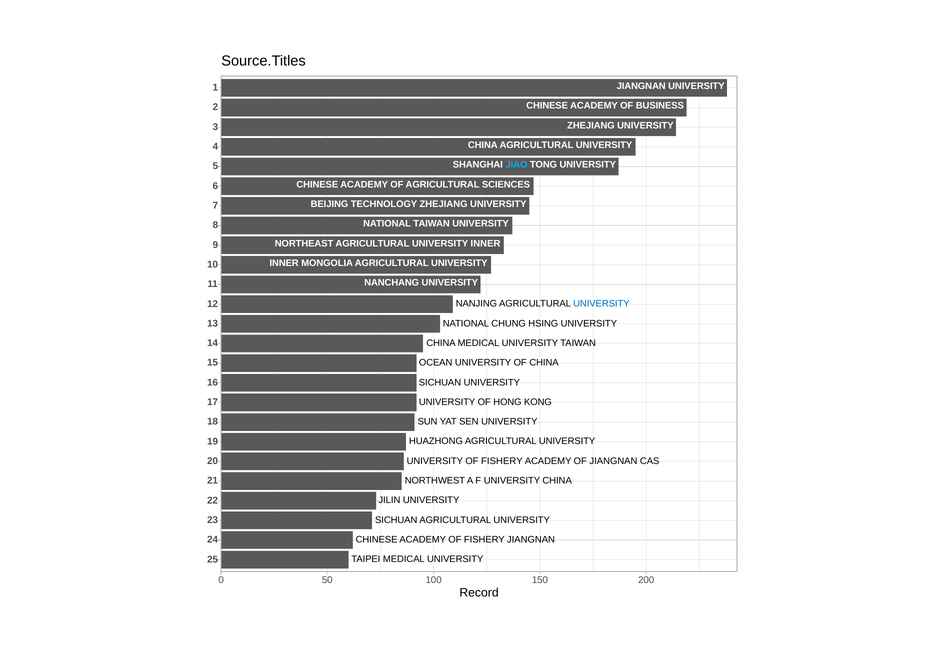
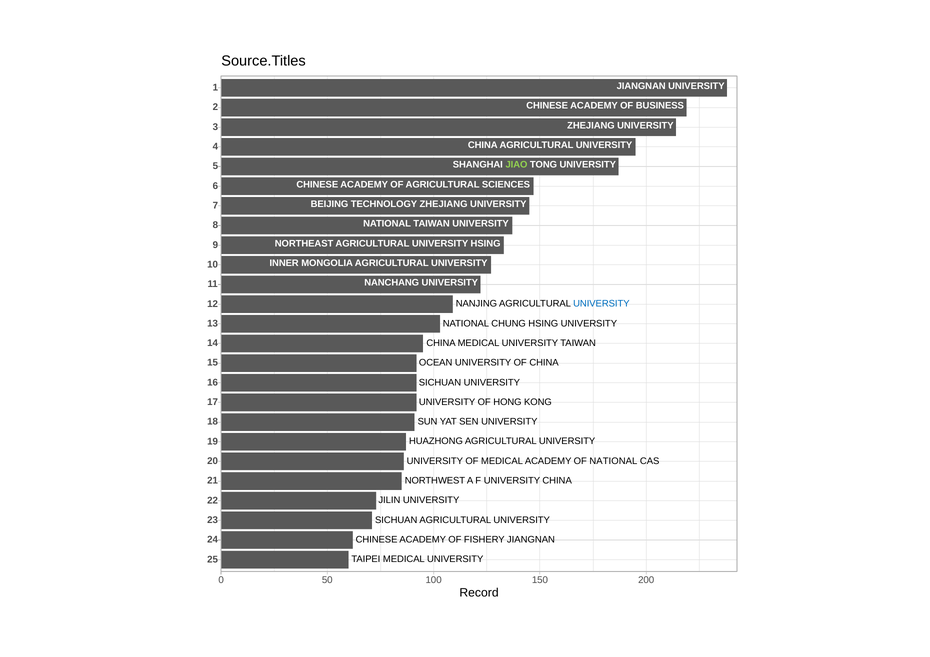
JIAO colour: light blue -> light green (517, 165)
UNIVERSITY INNER: INNER -> HSING (486, 244)
UNIVERSITY OF FISHERY: FISHERY -> MEDICAL (502, 461)
OF JIANGNAN: JIANGNAN -> NATIONAL (613, 461)
